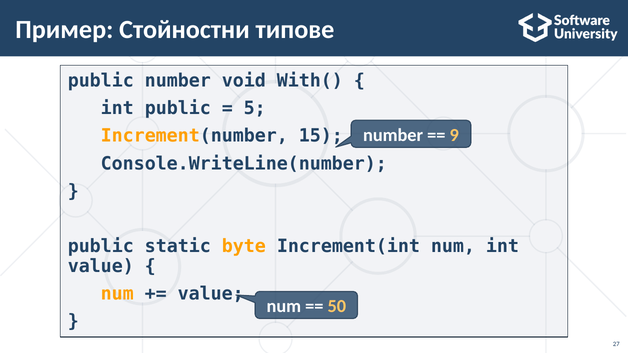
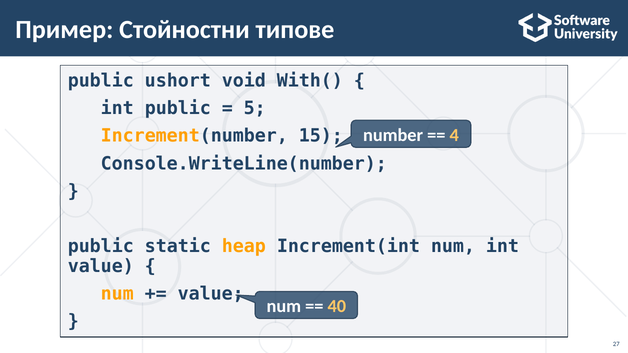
public number: number -> ushort (178, 81)
9: 9 -> 4 (454, 135)
byte: byte -> heap (244, 247)
50: 50 -> 40 (337, 306)
